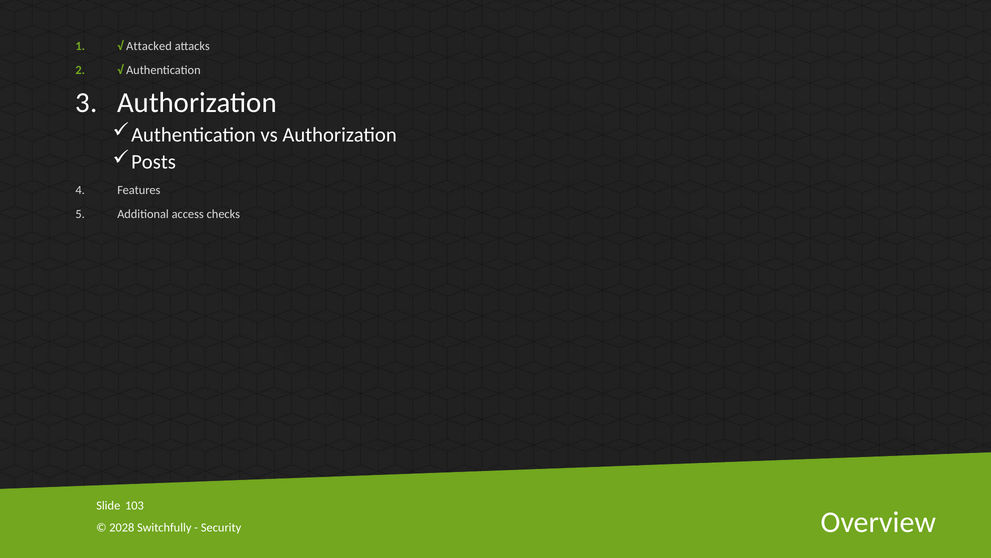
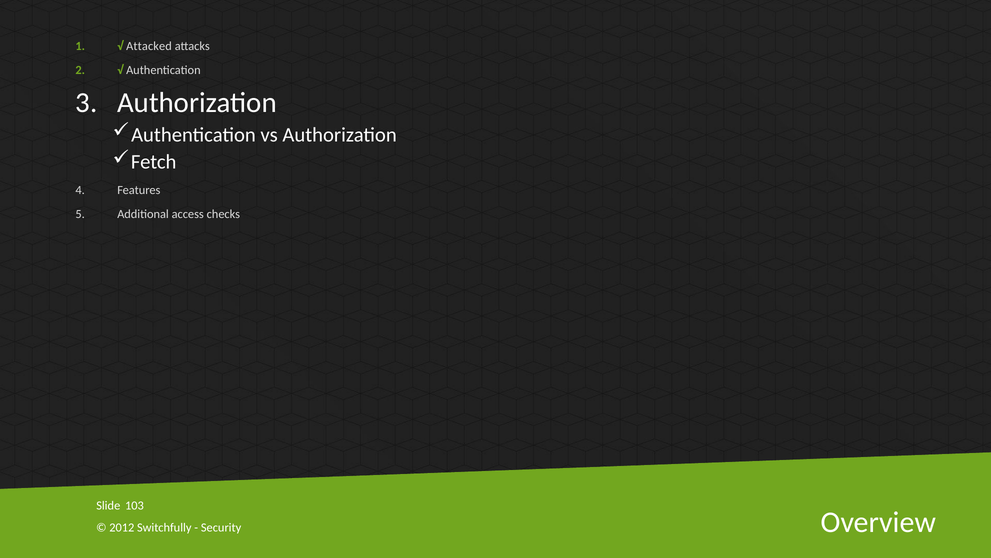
Posts: Posts -> Fetch (154, 162)
2028: 2028 -> 2012 (122, 527)
